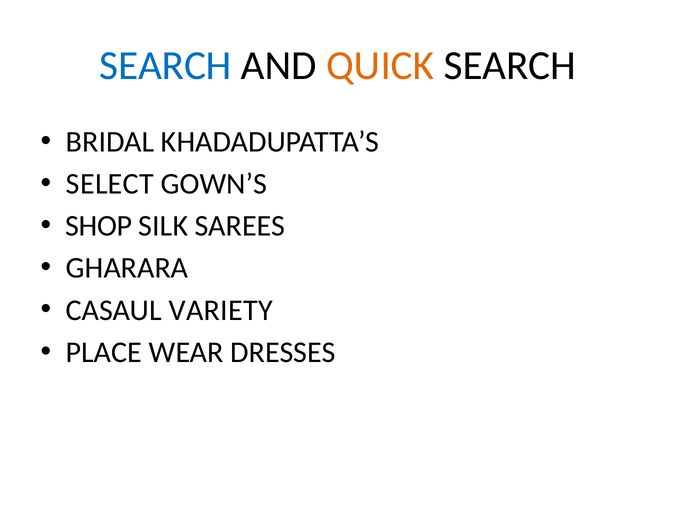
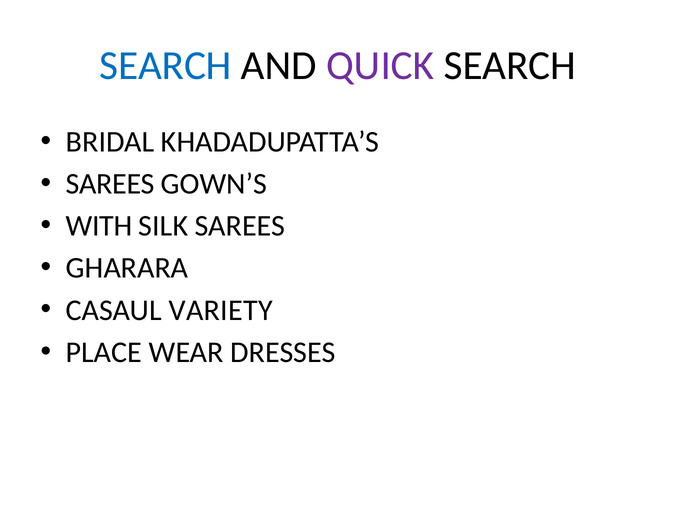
QUICK colour: orange -> purple (380, 65)
SELECT: SELECT -> SAREES (110, 184)
SHOP: SHOP -> WITH (99, 226)
